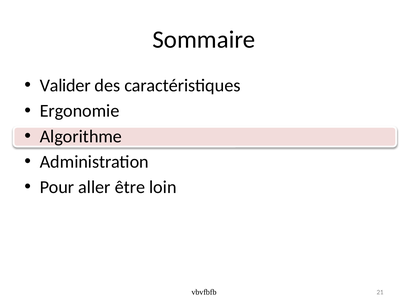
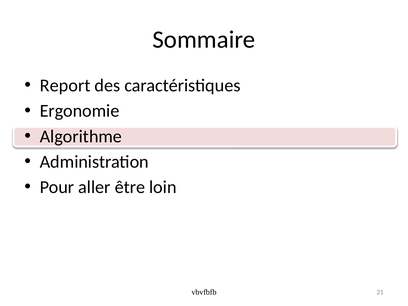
Valider: Valider -> Report (65, 86)
